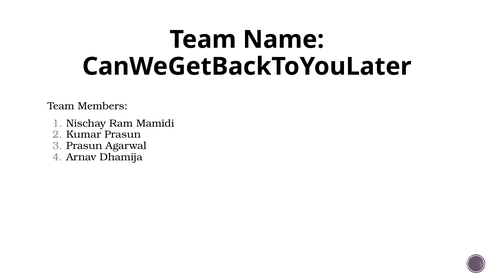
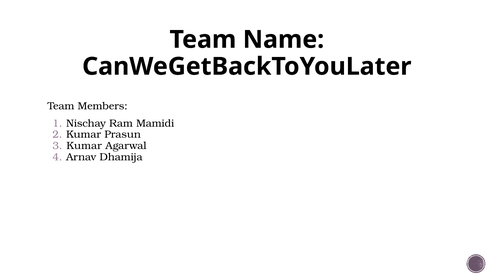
Prasun: Prasun -> Kumar (84, 146)
